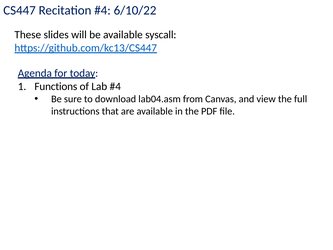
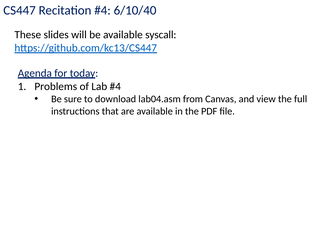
6/10/22: 6/10/22 -> 6/10/40 (135, 10)
Functions: Functions -> Problems (56, 86)
